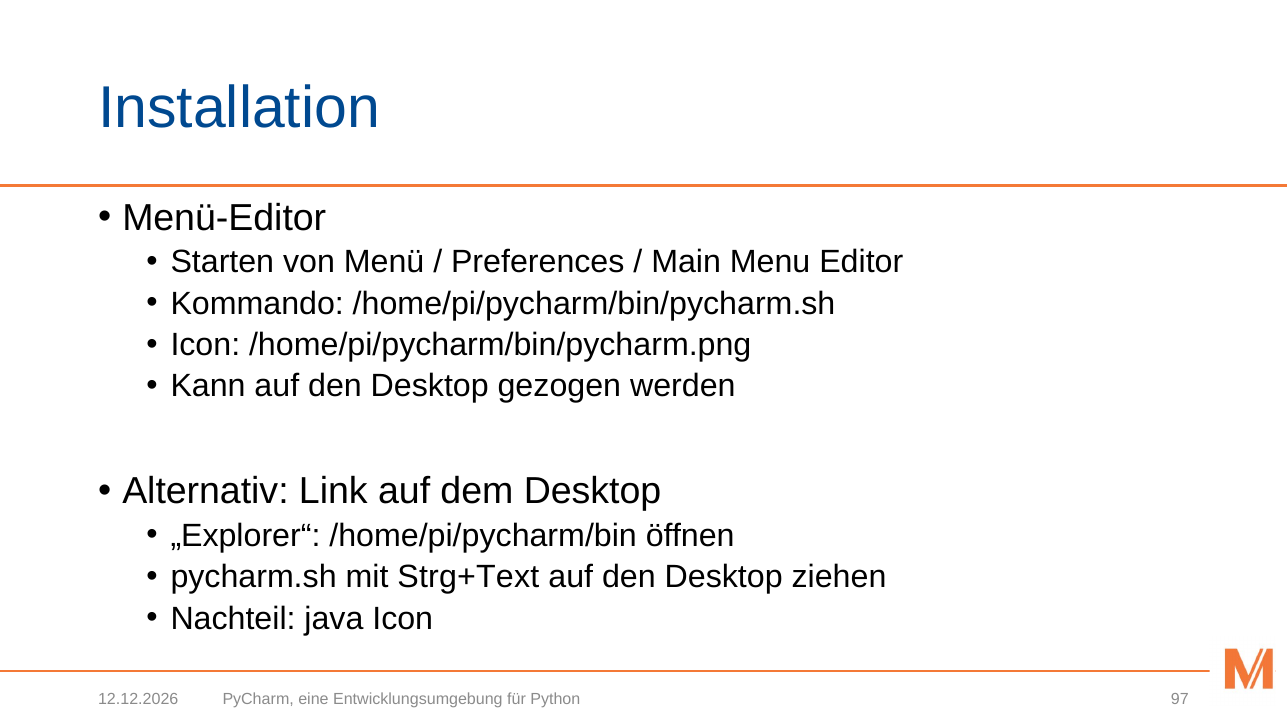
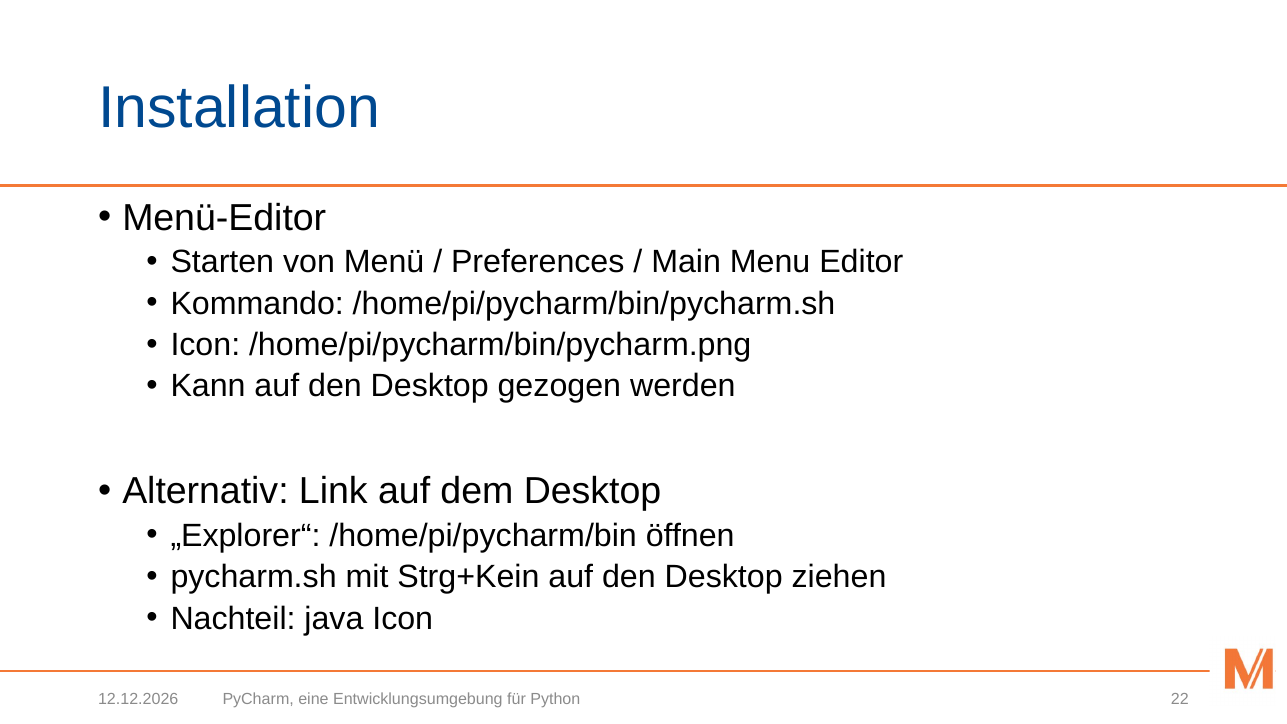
Strg+Text: Strg+Text -> Strg+Kein (468, 577)
97: 97 -> 22 (1180, 699)
